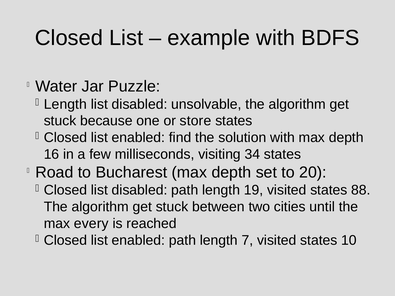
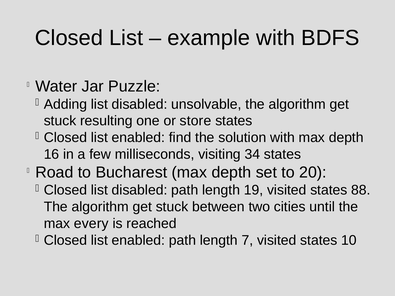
Length: Length -> Adding (65, 104)
because: because -> resulting (106, 121)
